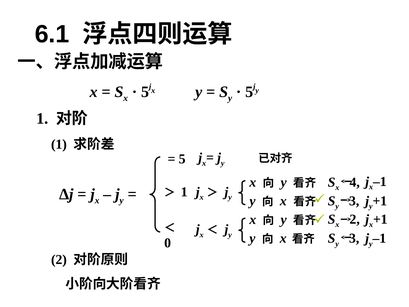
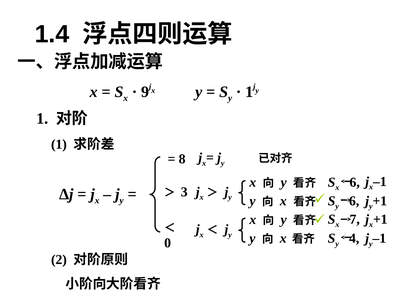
6.1: 6.1 -> 1.4 (52, 34)
5: 5 -> 9 (145, 92)
5: 5 -> 1 (249, 92)
5: 5 -> 8 (182, 159)
x 4: 4 -> 6 (355, 182)
1: 1 -> 3 (184, 192)
3: 3 -> 6 (354, 201)
x 2: 2 -> 7 (355, 219)
3: 3 -> 4 (354, 238)
